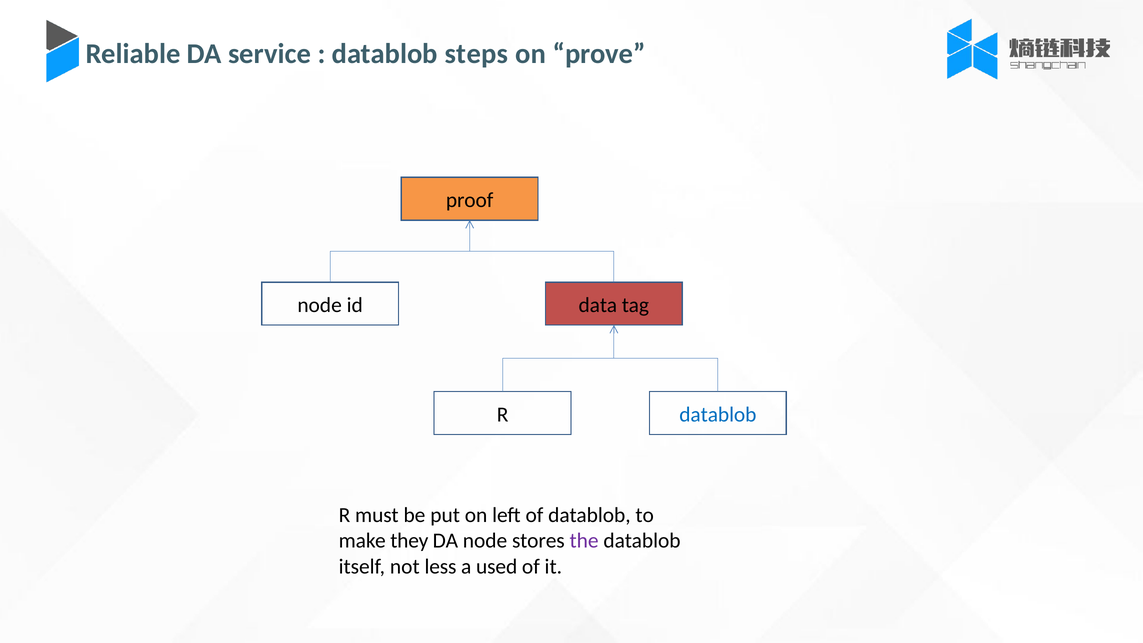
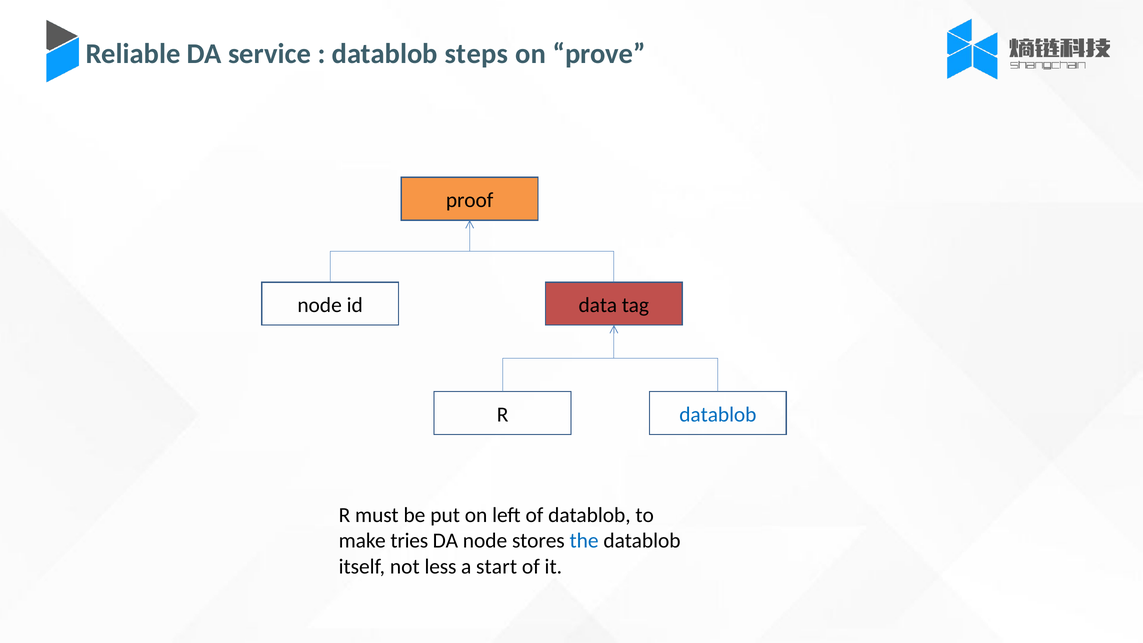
they: they -> tries (409, 541)
the colour: purple -> blue (584, 541)
used: used -> start (497, 566)
